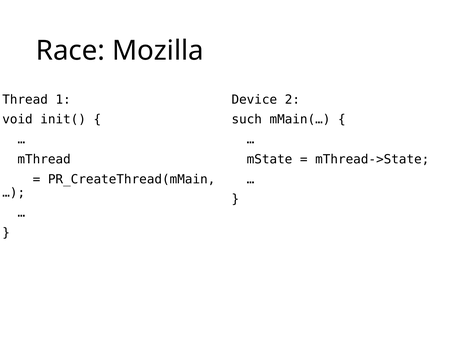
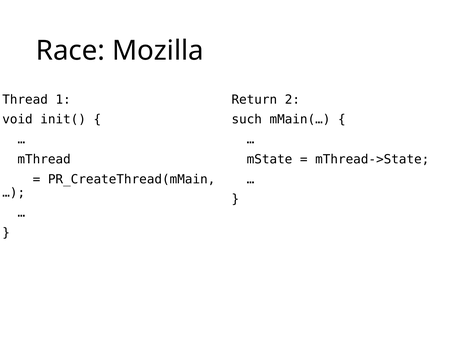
Device: Device -> Return (254, 100)
